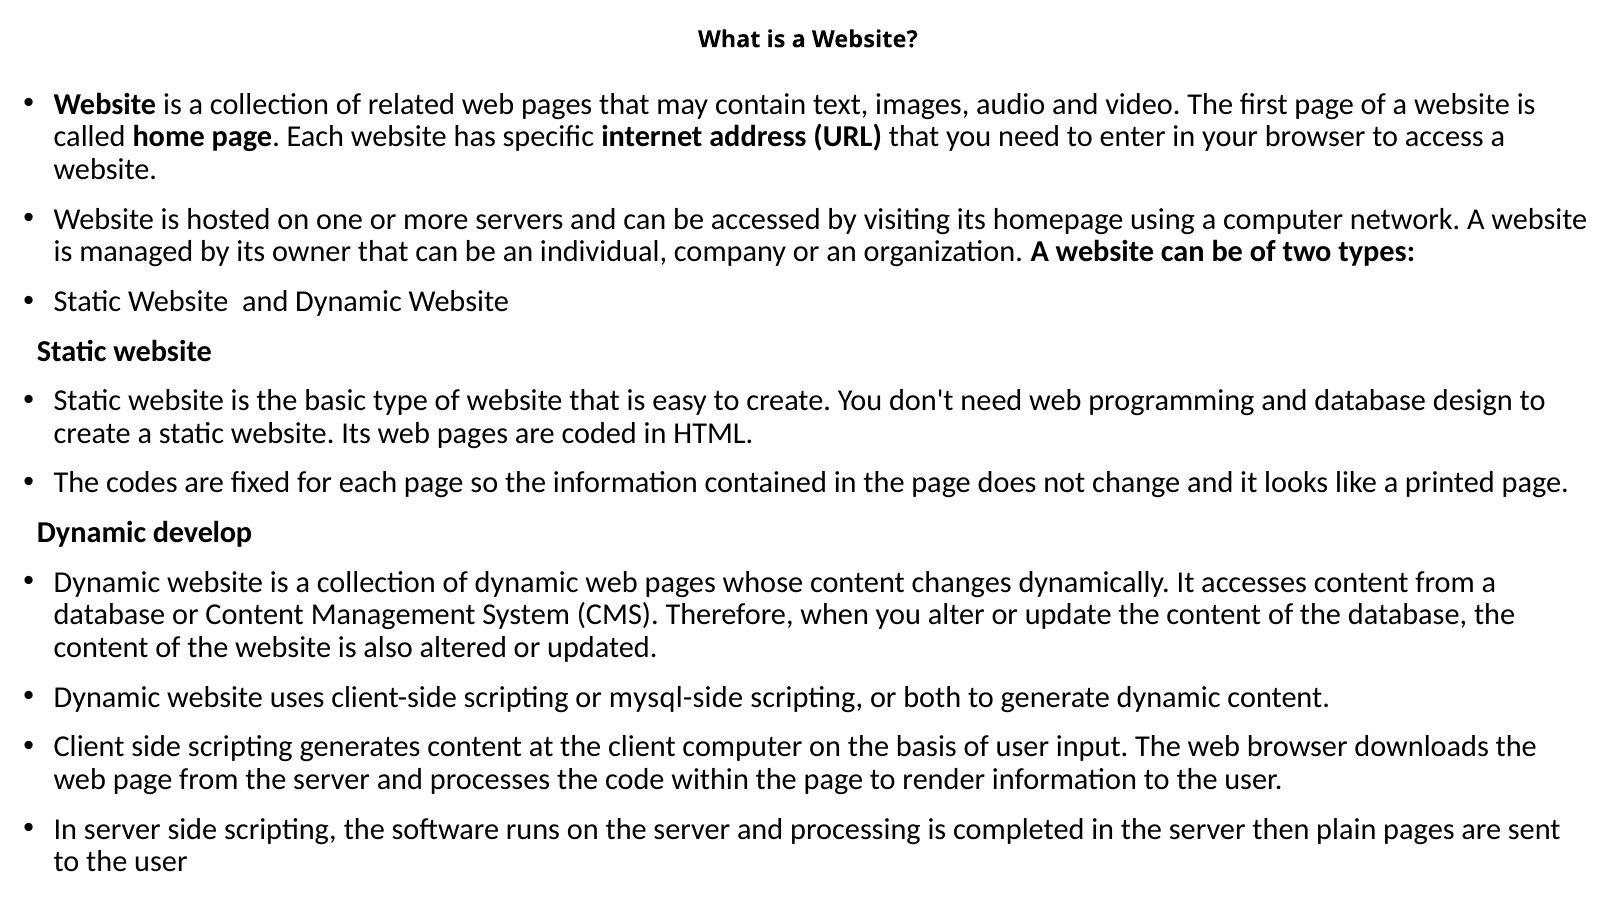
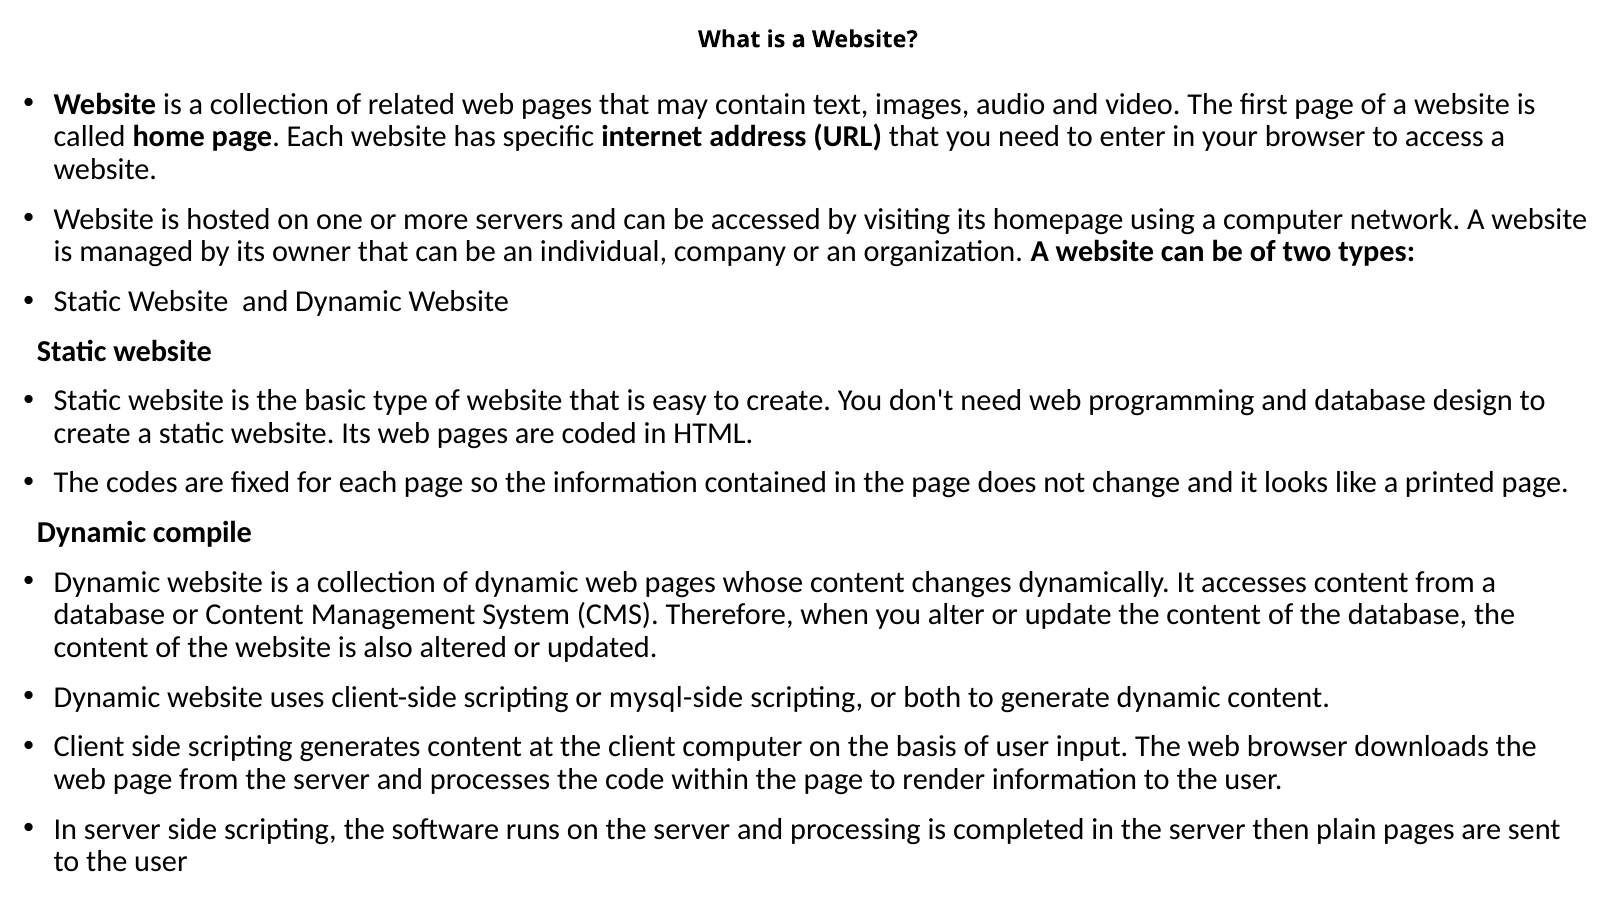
develop: develop -> compile (202, 532)
